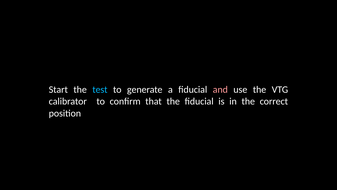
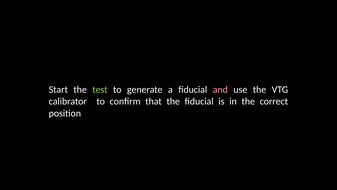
test colour: light blue -> light green (100, 89)
